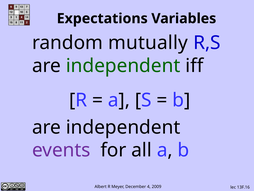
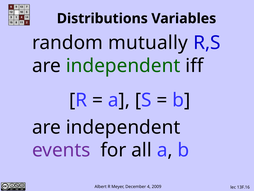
Expectations: Expectations -> Distributions (102, 18)
